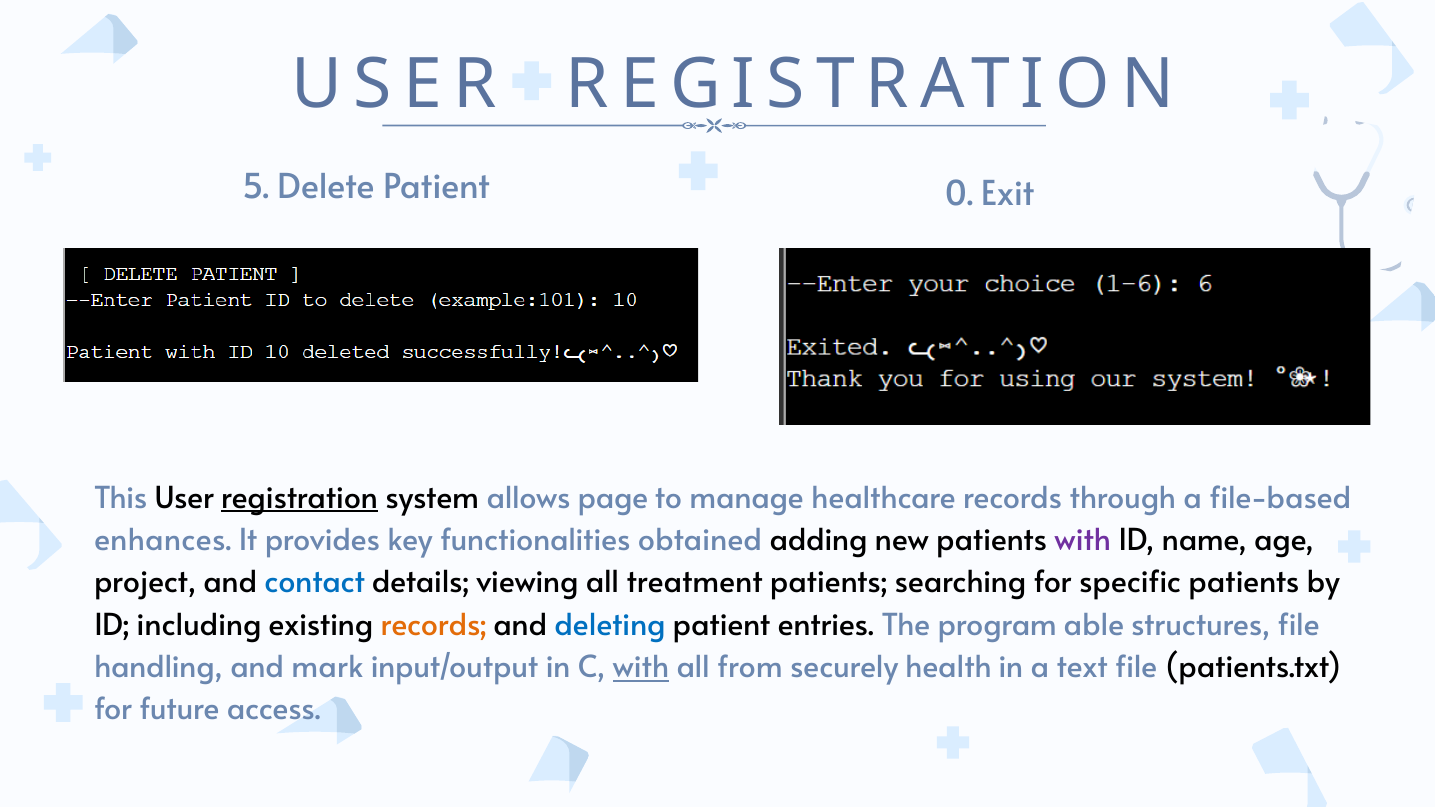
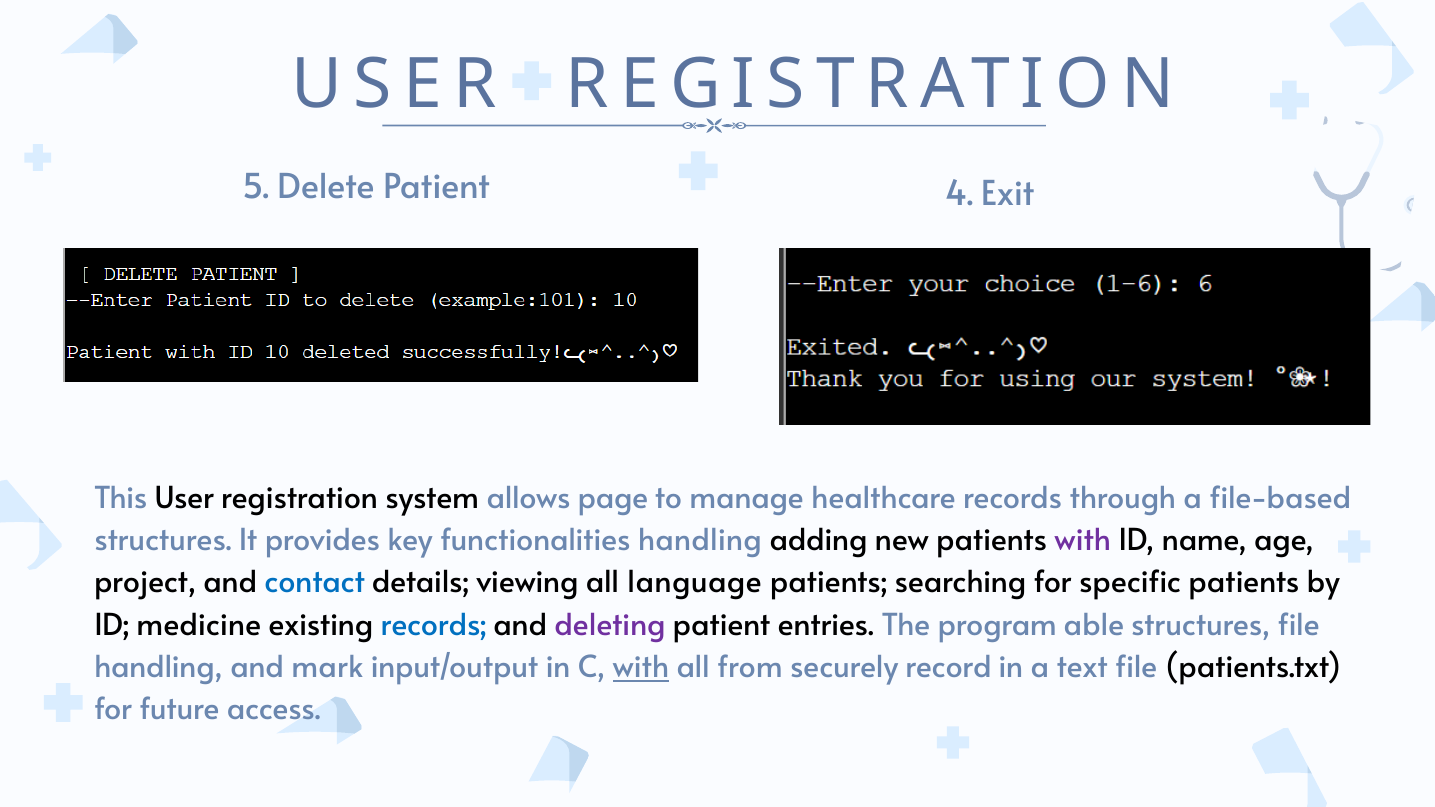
0: 0 -> 4 (959, 195)
registration underline: present -> none (300, 498)
enhances: enhances -> structures (163, 541)
functionalities obtained: obtained -> handling (700, 541)
treatment: treatment -> language (694, 583)
including: including -> medicine (199, 625)
records colour: orange -> blue (433, 625)
deleting colour: blue -> purple (610, 625)
health: health -> record (948, 668)
